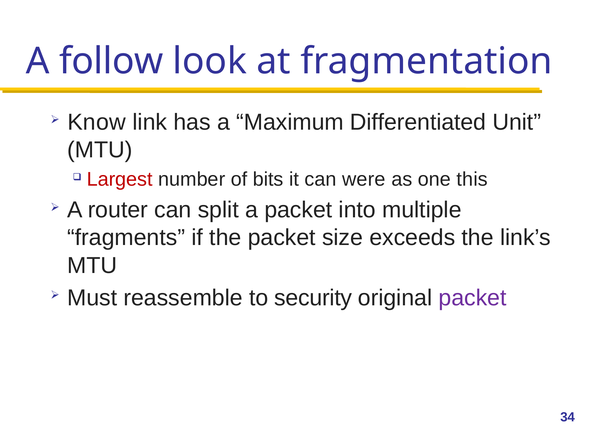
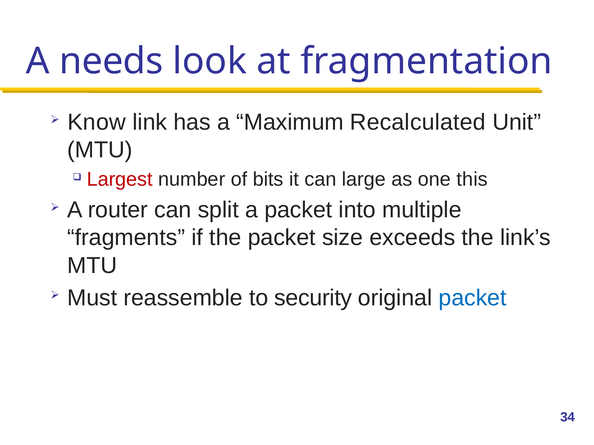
follow: follow -> needs (111, 61)
Differentiated: Differentiated -> Recalculated (418, 122)
were: were -> large (364, 180)
packet colour: purple -> blue (473, 298)
